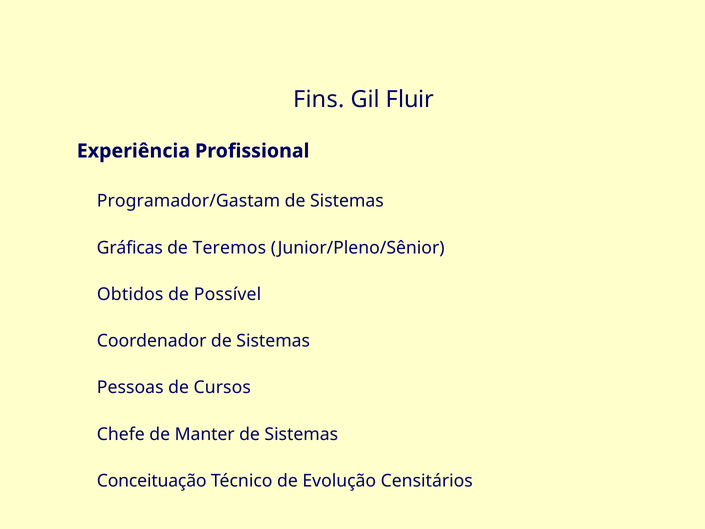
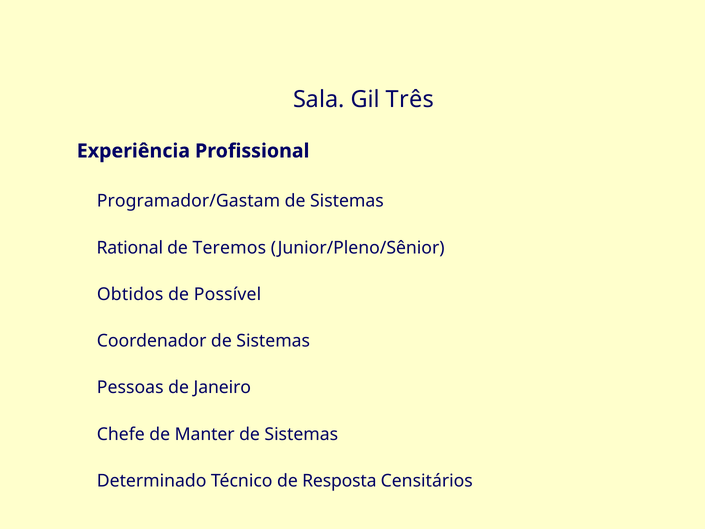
Fins: Fins -> Sala (319, 100)
Fluir: Fluir -> Três (410, 100)
Gráficas: Gráficas -> Rational (130, 248)
Cursos: Cursos -> Janeiro (222, 387)
Conceituação: Conceituação -> Determinado (152, 481)
Evolução: Evolução -> Resposta (339, 481)
